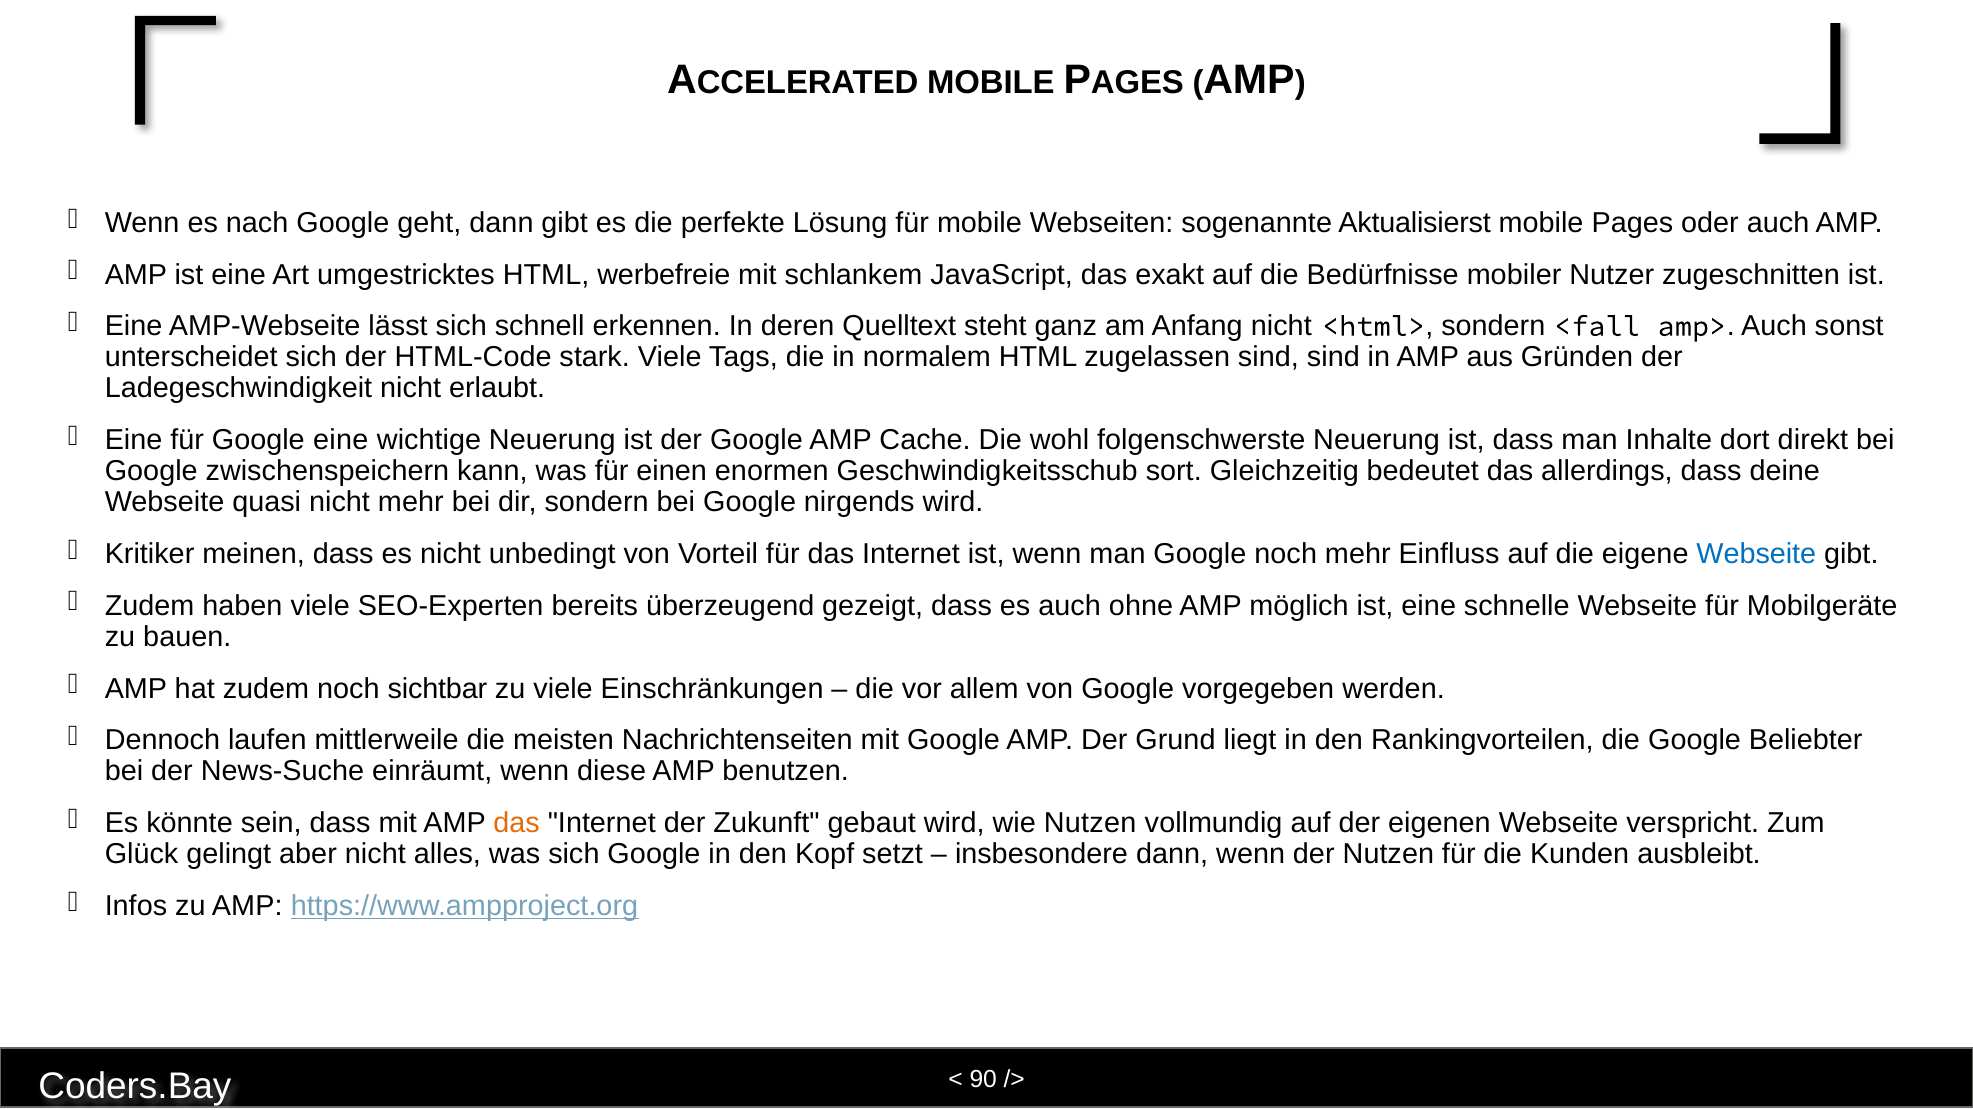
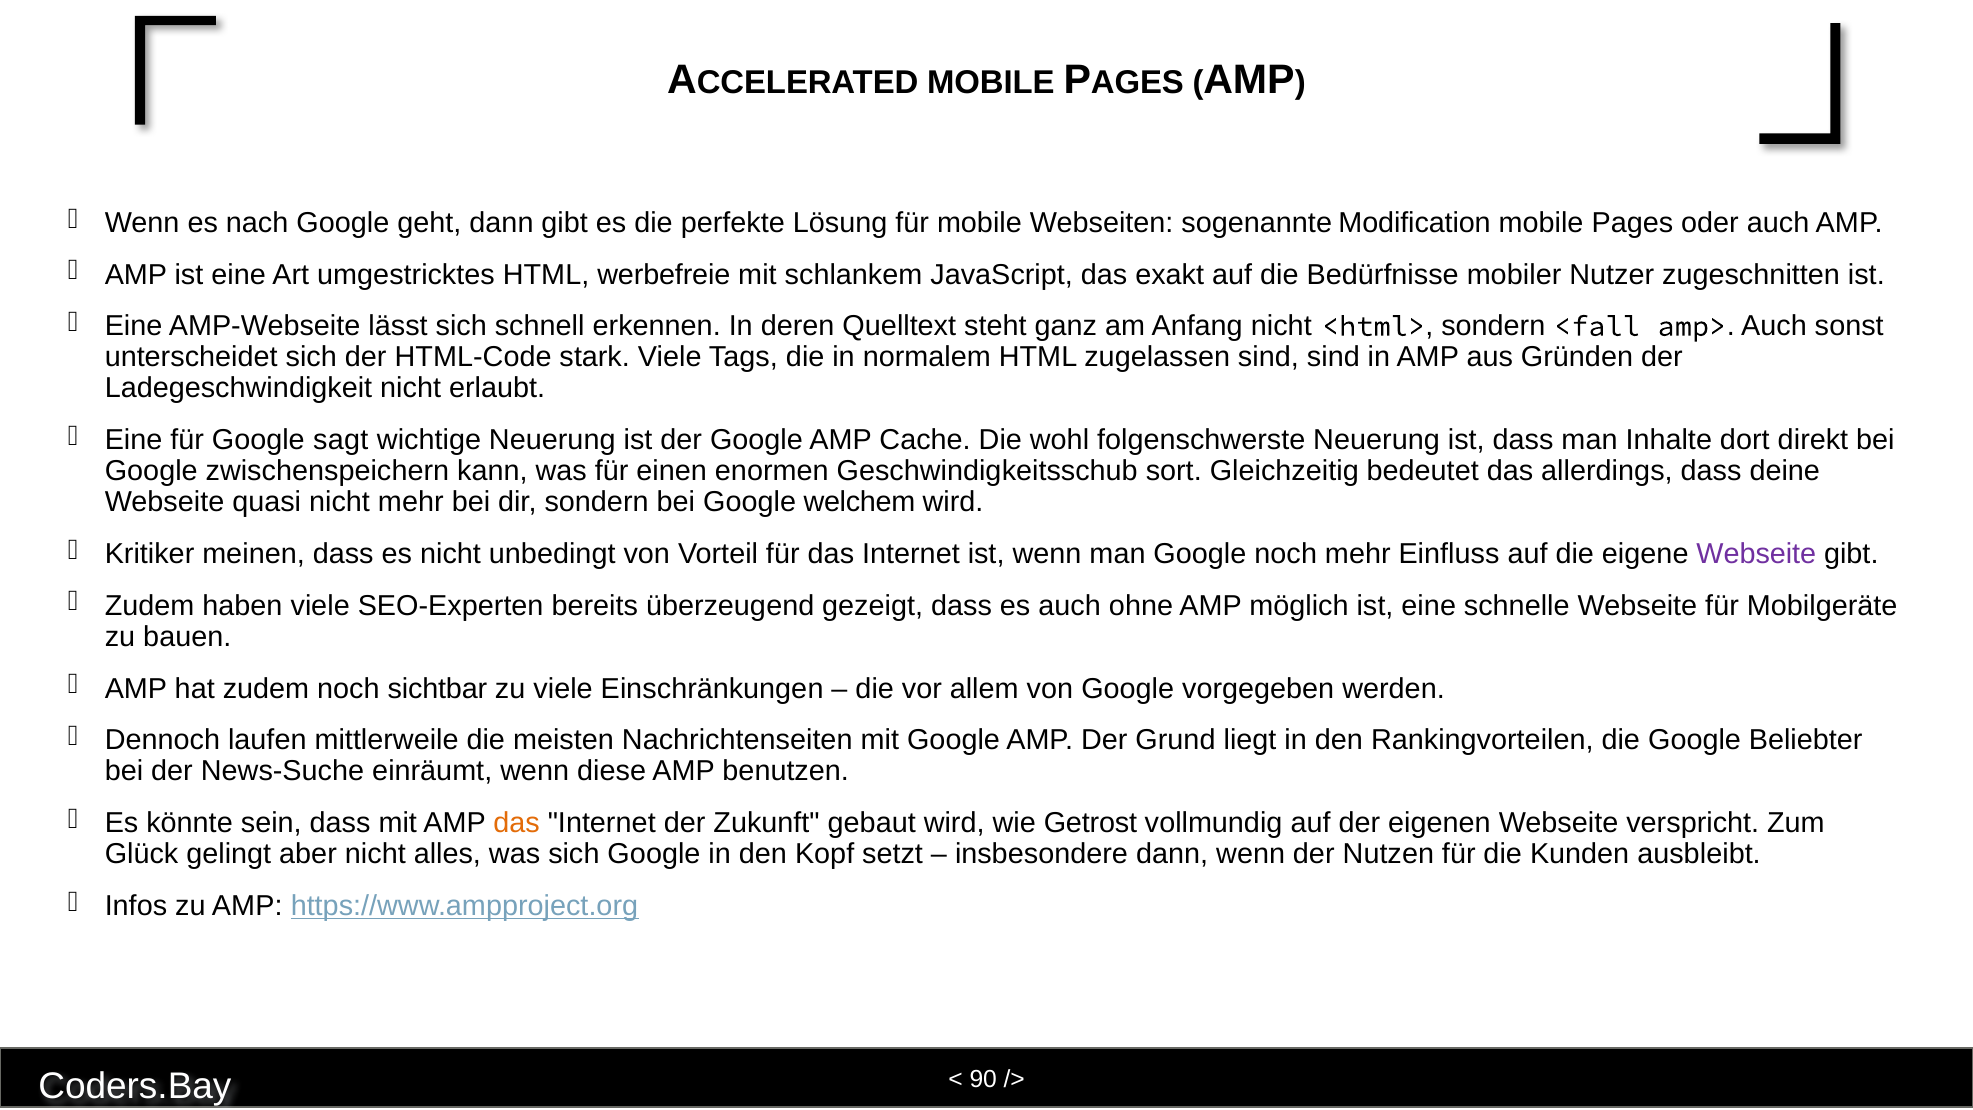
Aktualisierst: Aktualisierst -> Modification (1415, 223)
Google eine: eine -> sagt (341, 440)
nirgends: nirgends -> welchem (859, 502)
Webseite colour: blue -> purple (1756, 554)
wie Nutzen: Nutzen -> Getrost (1090, 823)
